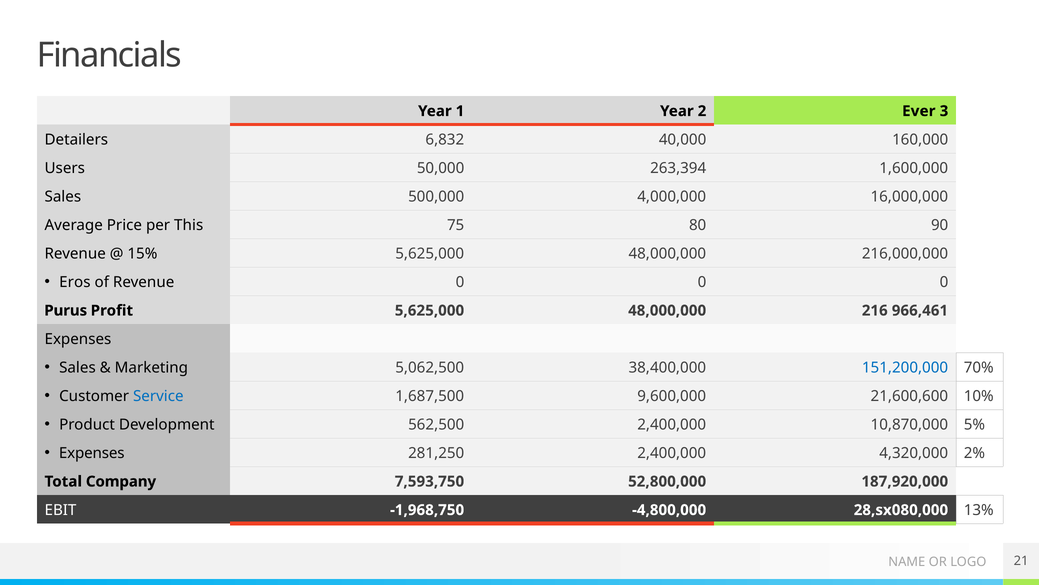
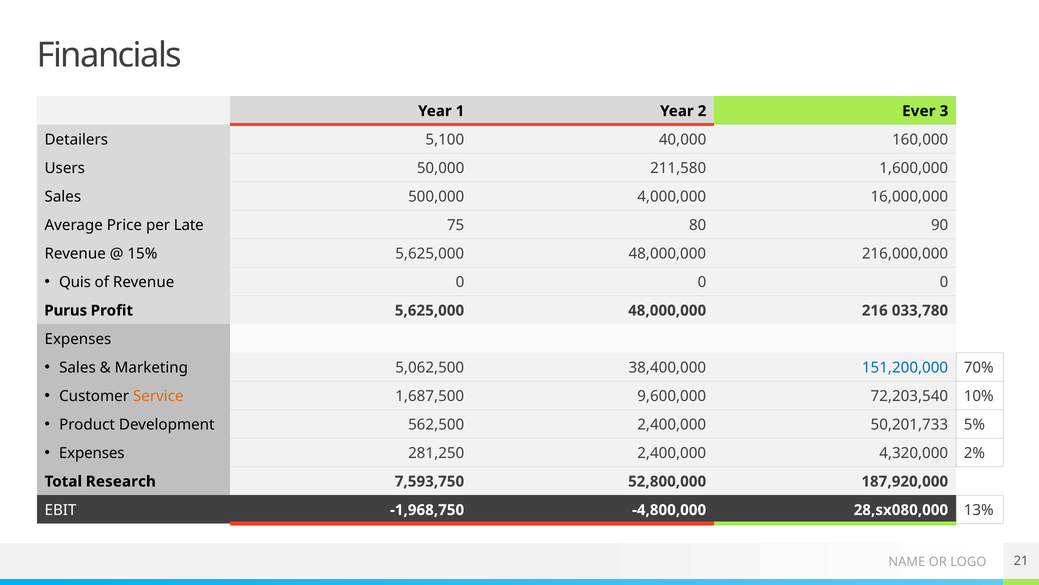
6,832: 6,832 -> 5,100 (445, 139)
263,394: 263,394 -> 211,580 (678, 168)
This: This -> Late (189, 225)
Eros: Eros -> Quis (75, 282)
966,461: 966,461 -> 033,780 (920, 310)
Service colour: blue -> orange (158, 396)
21,600,600: 21,600,600 -> 72,203,540 (909, 396)
10,870,000: 10,870,000 -> 50,201,733 (909, 424)
Company: Company -> Research (121, 481)
